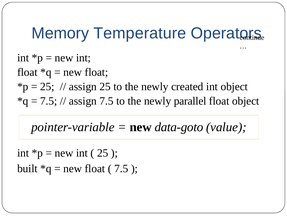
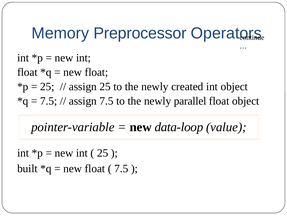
Temperature: Temperature -> Preprocessor (140, 33)
data-goto: data-goto -> data-loop (179, 127)
